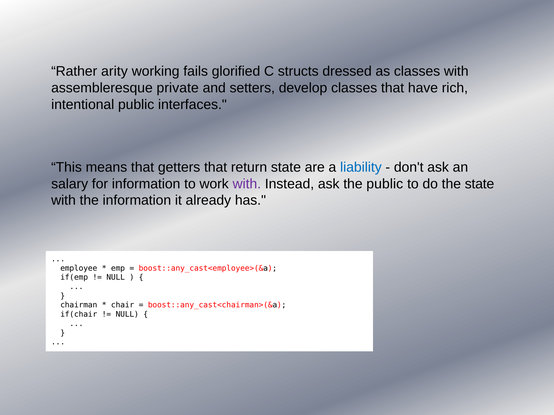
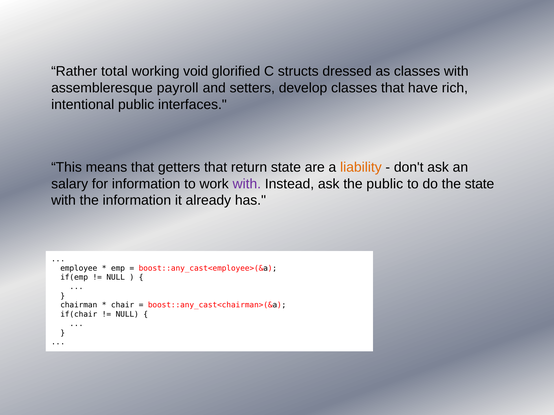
arity: arity -> total (114, 71)
fails: fails -> void (196, 71)
private: private -> payroll (178, 88)
liability colour: blue -> orange (361, 167)
